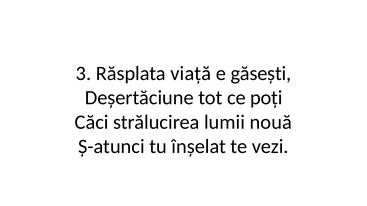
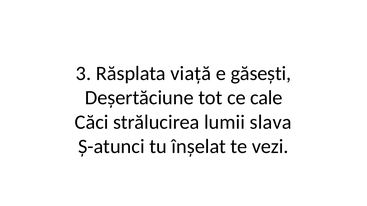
poți: poți -> cale (266, 98)
nouă: nouă -> slava (271, 122)
